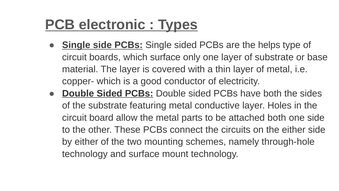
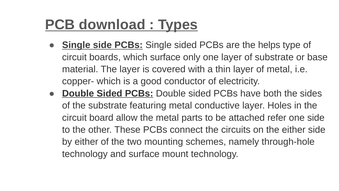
electronic: electronic -> download (112, 25)
attached both: both -> refer (277, 117)
